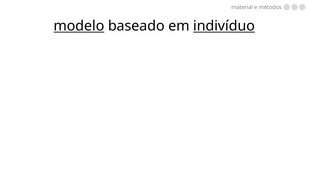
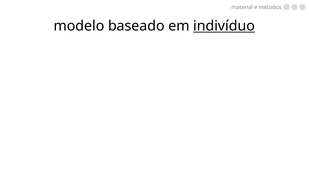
modelo underline: present -> none (79, 26)
